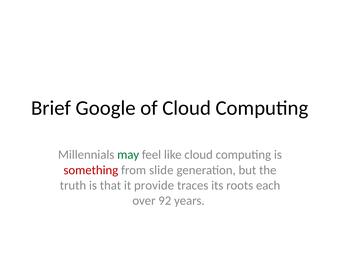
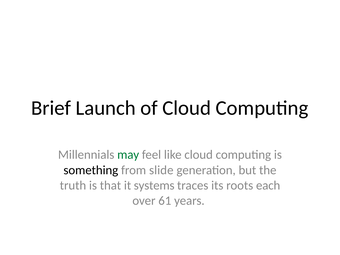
Google: Google -> Launch (106, 108)
something colour: red -> black (91, 170)
provide: provide -> systems (154, 185)
92: 92 -> 61 (165, 201)
